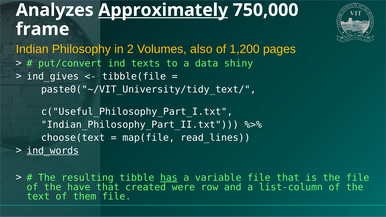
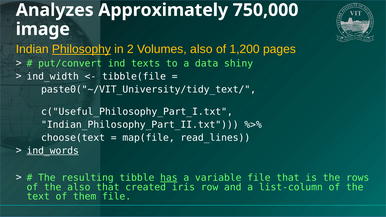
Approximately underline: present -> none (163, 10)
frame: frame -> image (43, 29)
Philosophy underline: none -> present (81, 49)
ind_gives: ind_gives -> ind_width (53, 76)
the file: file -> rows (358, 178)
the have: have -> also (79, 187)
were: were -> iris (183, 187)
